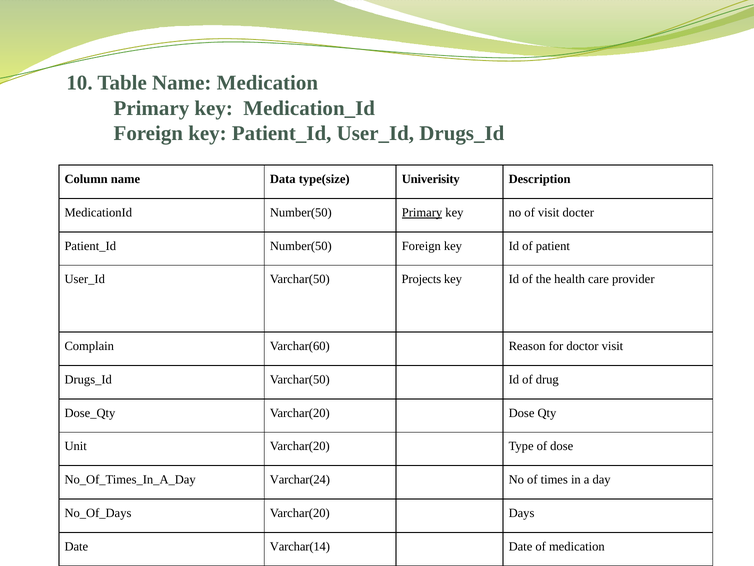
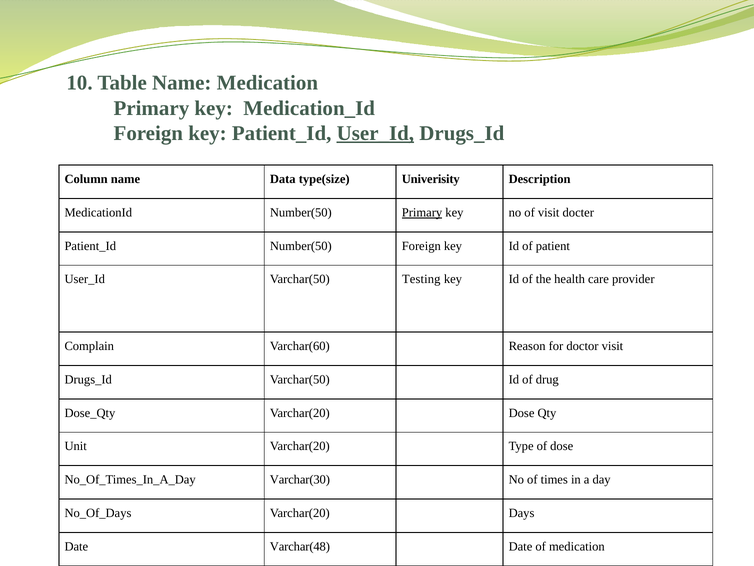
User_Id underline: none -> present (375, 133)
Projects: Projects -> Testing (421, 279)
Varchar(24: Varchar(24 -> Varchar(30 (300, 479)
Varchar(14: Varchar(14 -> Varchar(48 (300, 546)
